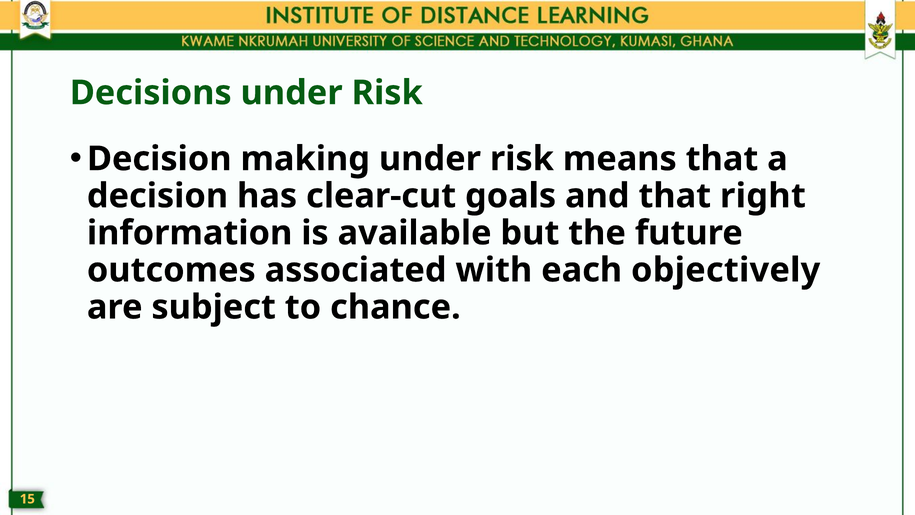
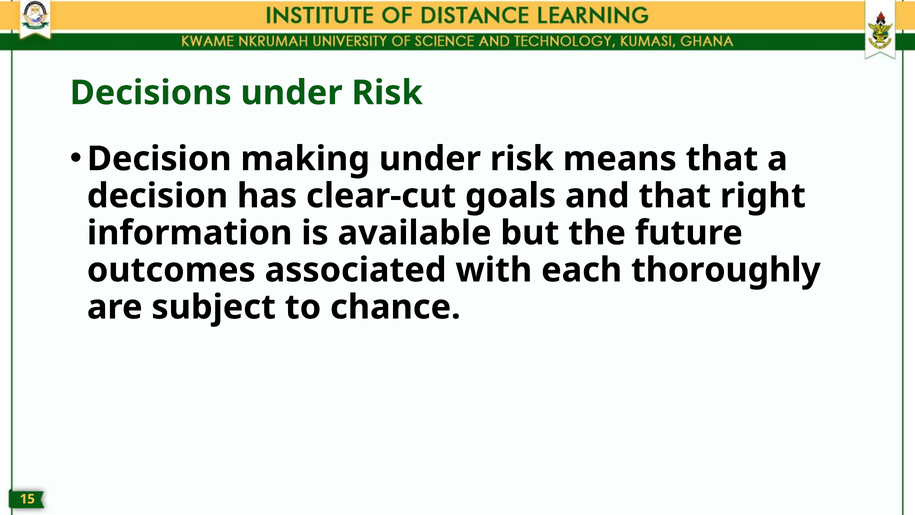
objectively: objectively -> thoroughly (726, 270)
